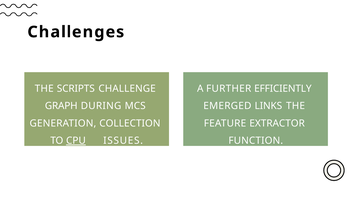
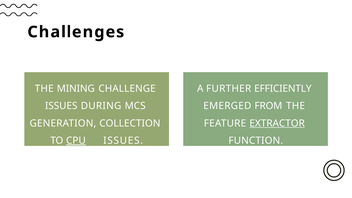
SCRIPTS: SCRIPTS -> MINING (76, 89)
GRAPH: GRAPH -> ISSUES (61, 106)
LINKS: LINKS -> FROM (268, 106)
EXTRACTOR underline: none -> present (277, 123)
